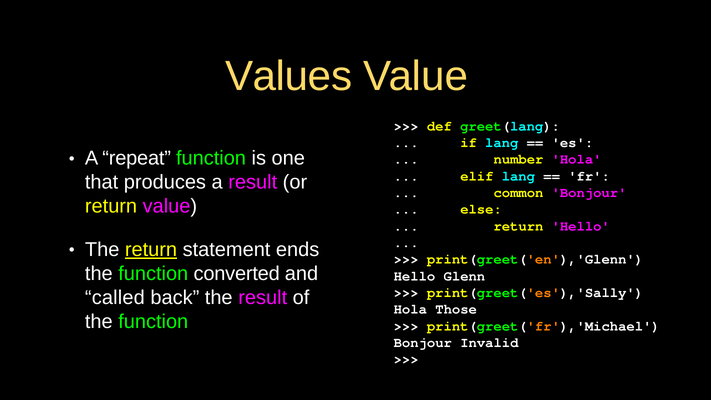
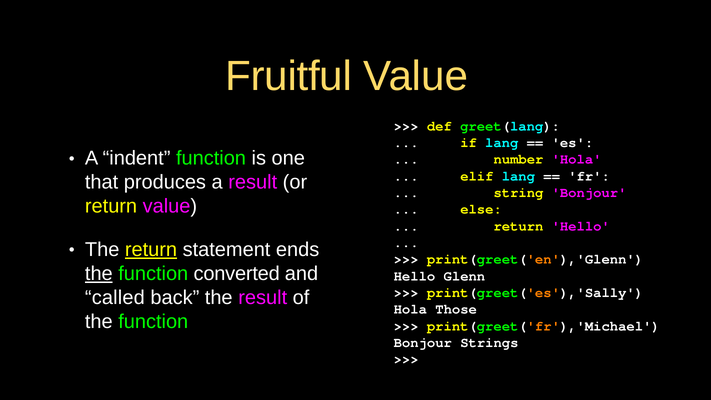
Values: Values -> Fruitful (289, 76)
repeat: repeat -> indent (137, 158)
common: common -> string (518, 193)
the underline: none -> present (99, 274)
Invalid: Invalid -> Strings (489, 343)
